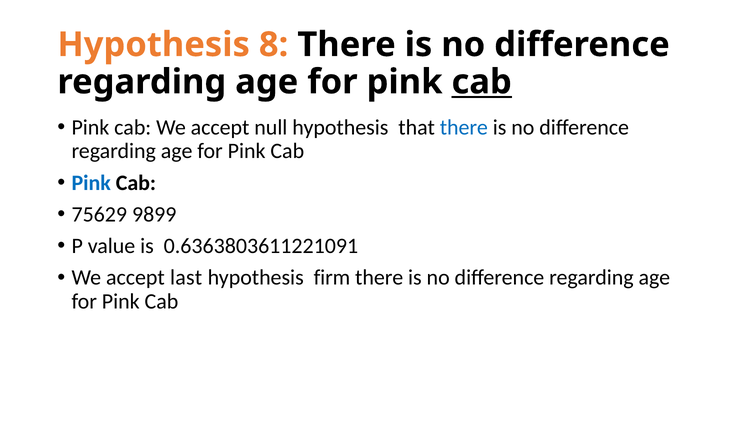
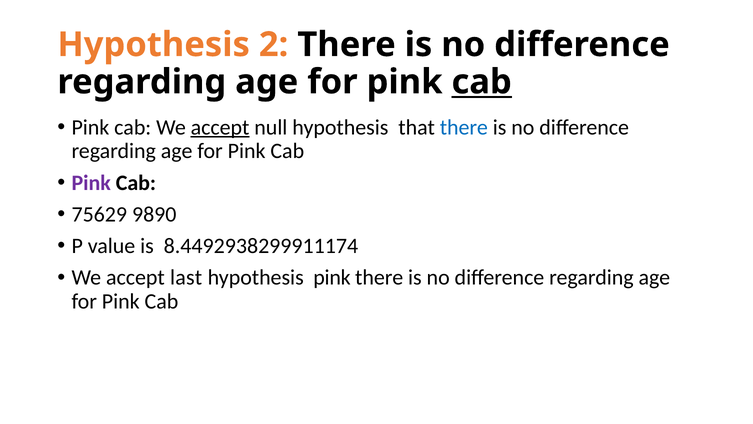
8: 8 -> 2 (274, 45)
accept underline: none -> present (220, 127)
Pink colour: blue -> purple (91, 183)
9899: 9899 -> 9890 (154, 214)
0.6363803611221091: 0.6363803611221091 -> 8.4492938299911174 (261, 246)
hypothesis firm: firm -> pink (332, 277)
